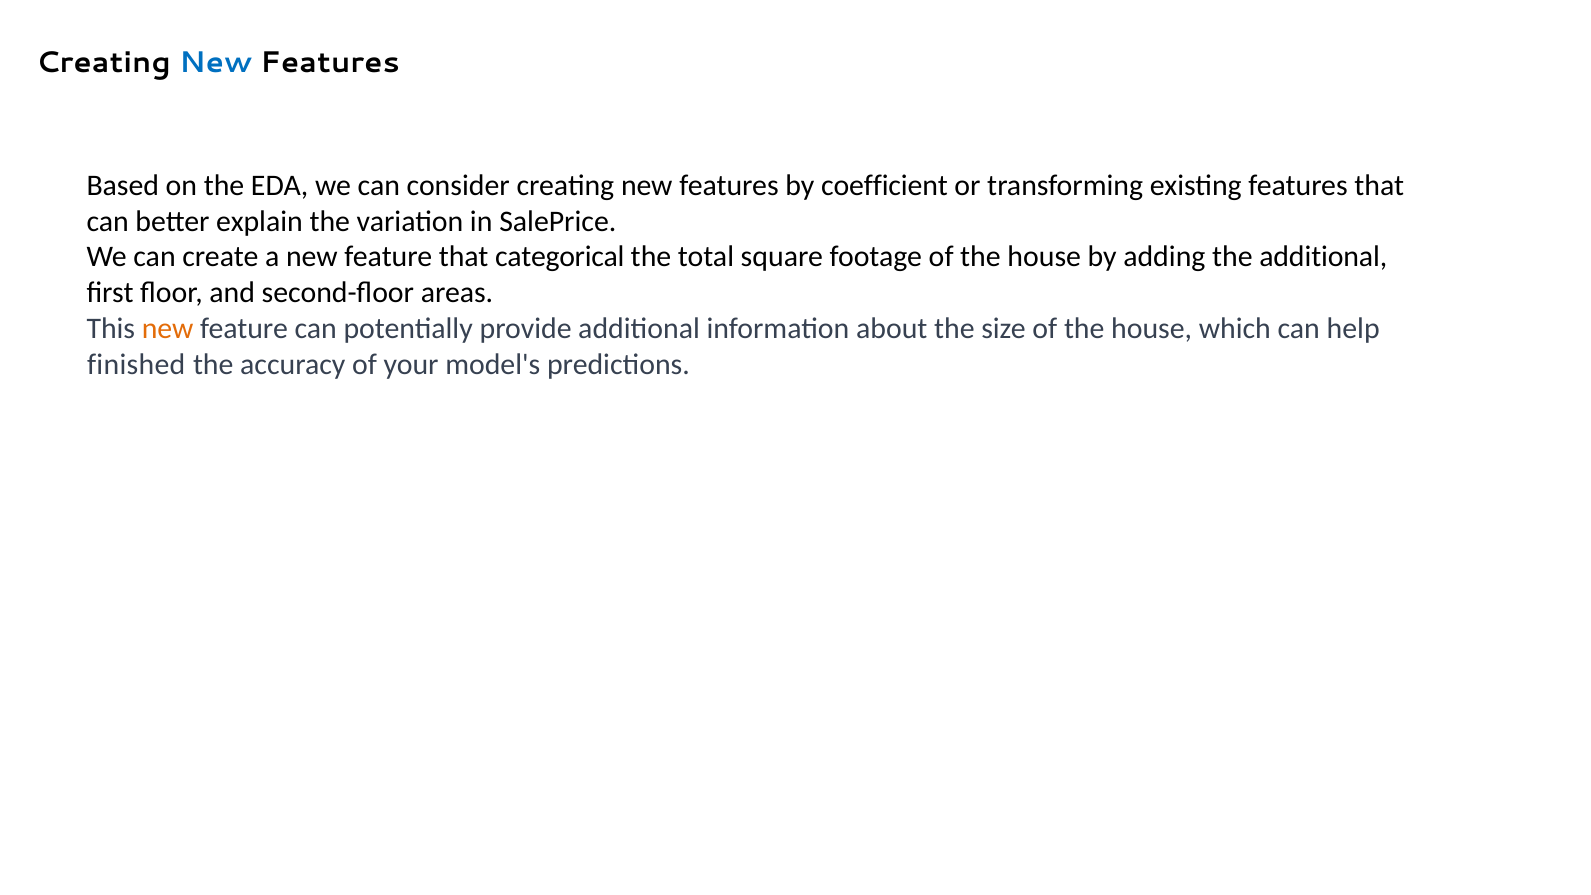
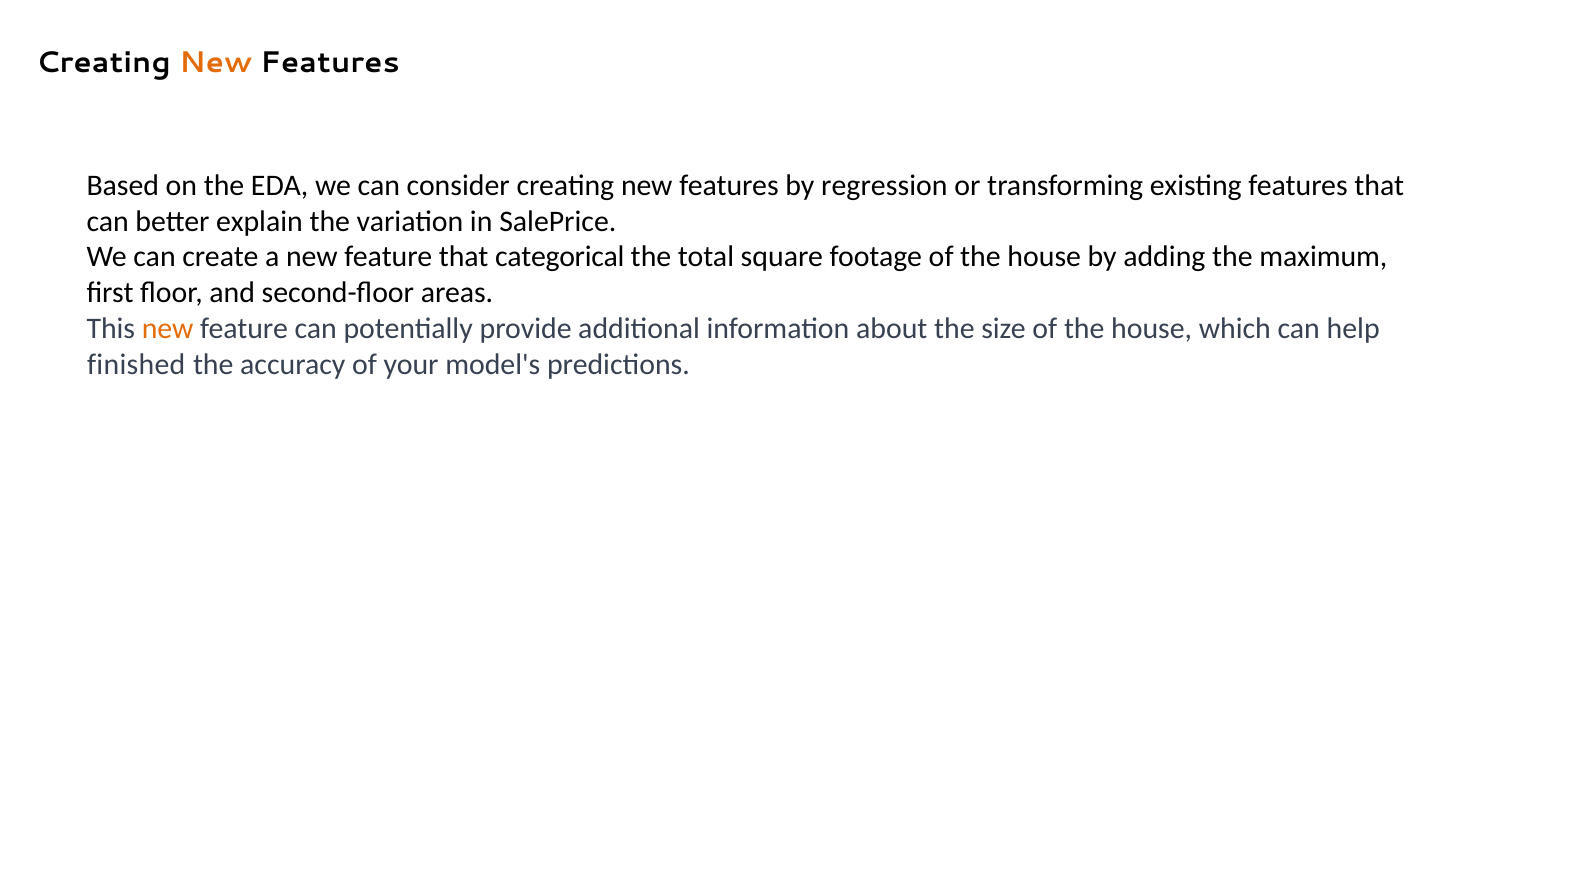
New colour: blue -> orange (216, 63)
coefficient: coefficient -> regression (884, 186)
the additional: additional -> maximum (1323, 257)
